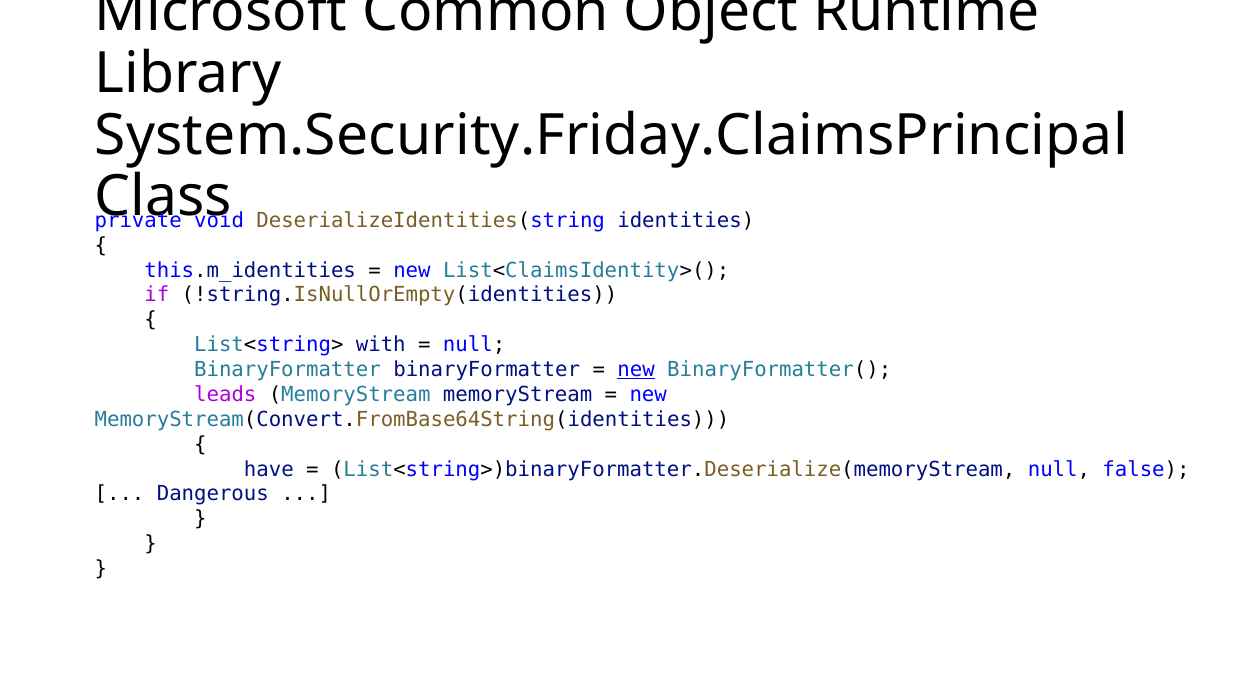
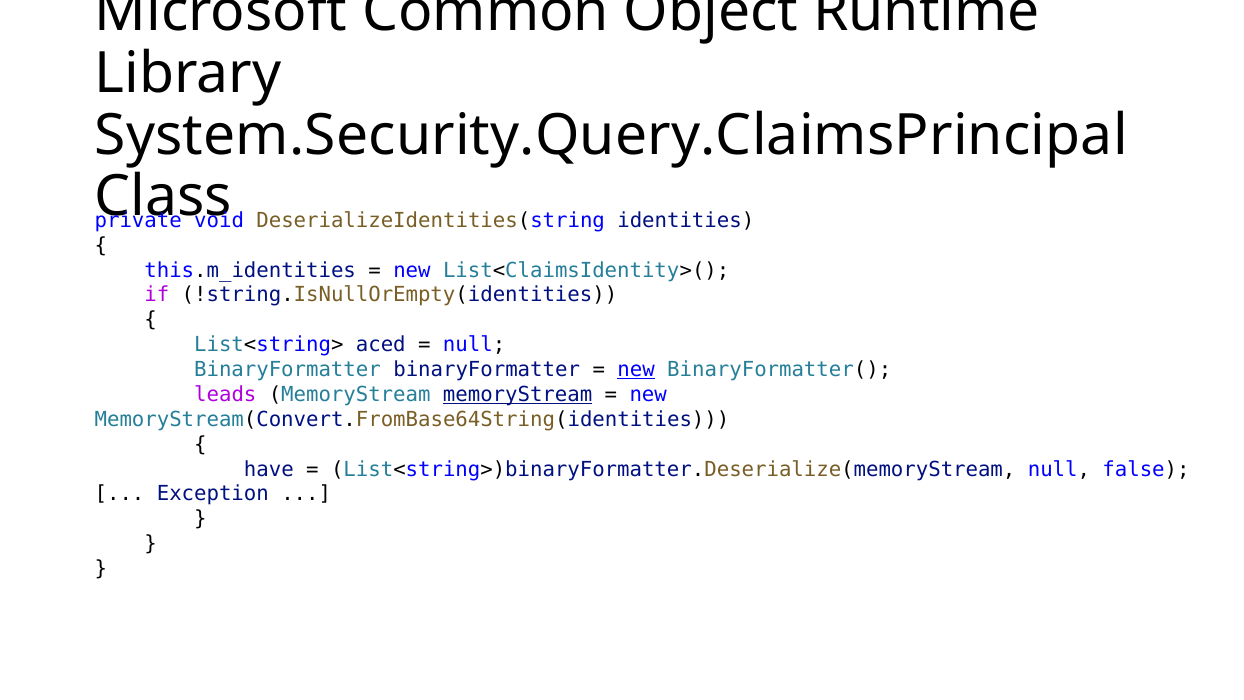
System.Security.Friday.ClaimsPrincipal: System.Security.Friday.ClaimsPrincipal -> System.Security.Query.ClaimsPrincipal (611, 135)
with: with -> aced (381, 345)
memoryStream underline: none -> present (518, 394)
Dangerous: Dangerous -> Exception (213, 494)
